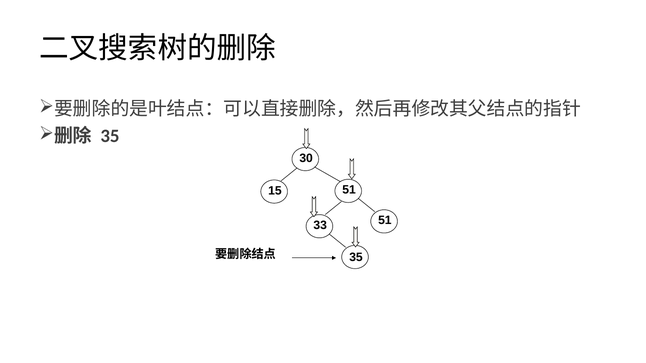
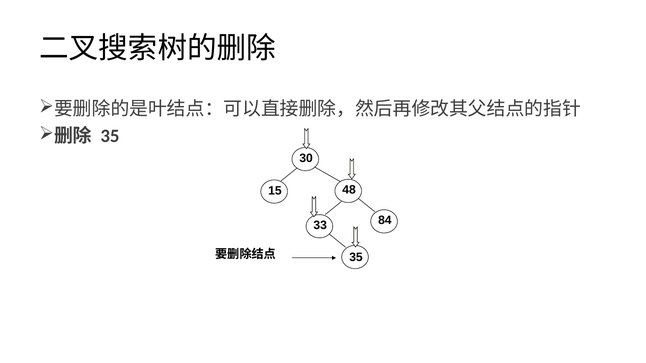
15 51: 51 -> 48 (349, 190)
33 51: 51 -> 84 (385, 221)
